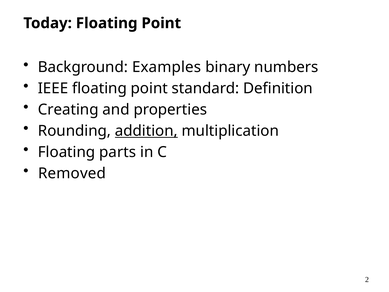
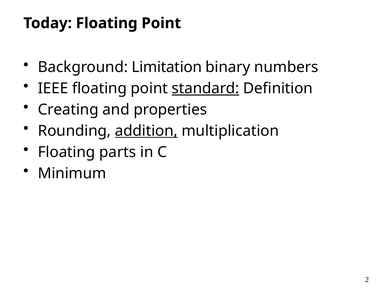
Examples: Examples -> Limitation (167, 67)
standard underline: none -> present (206, 88)
Removed: Removed -> Minimum (72, 173)
